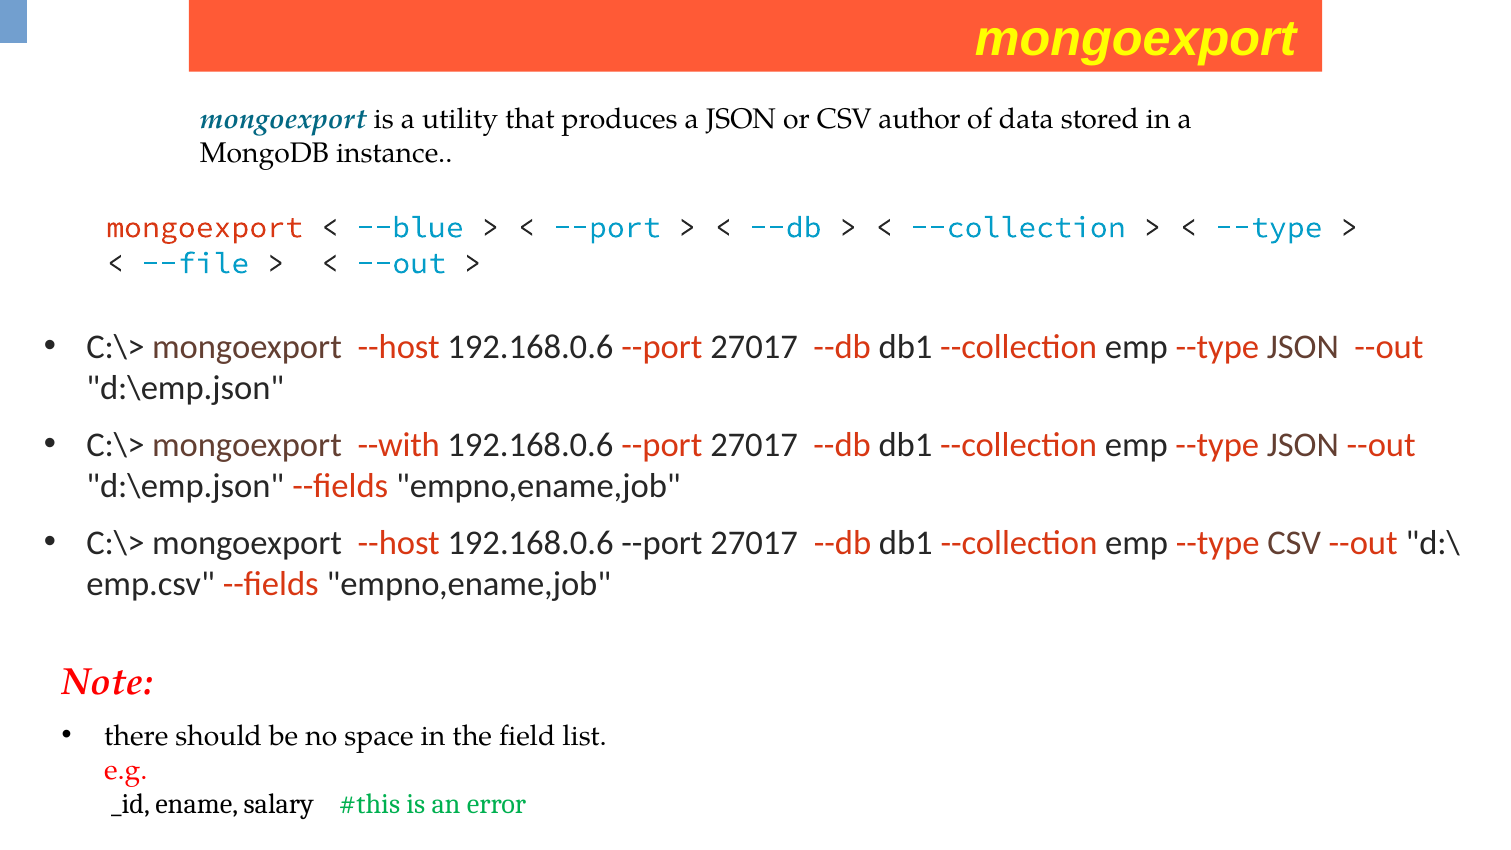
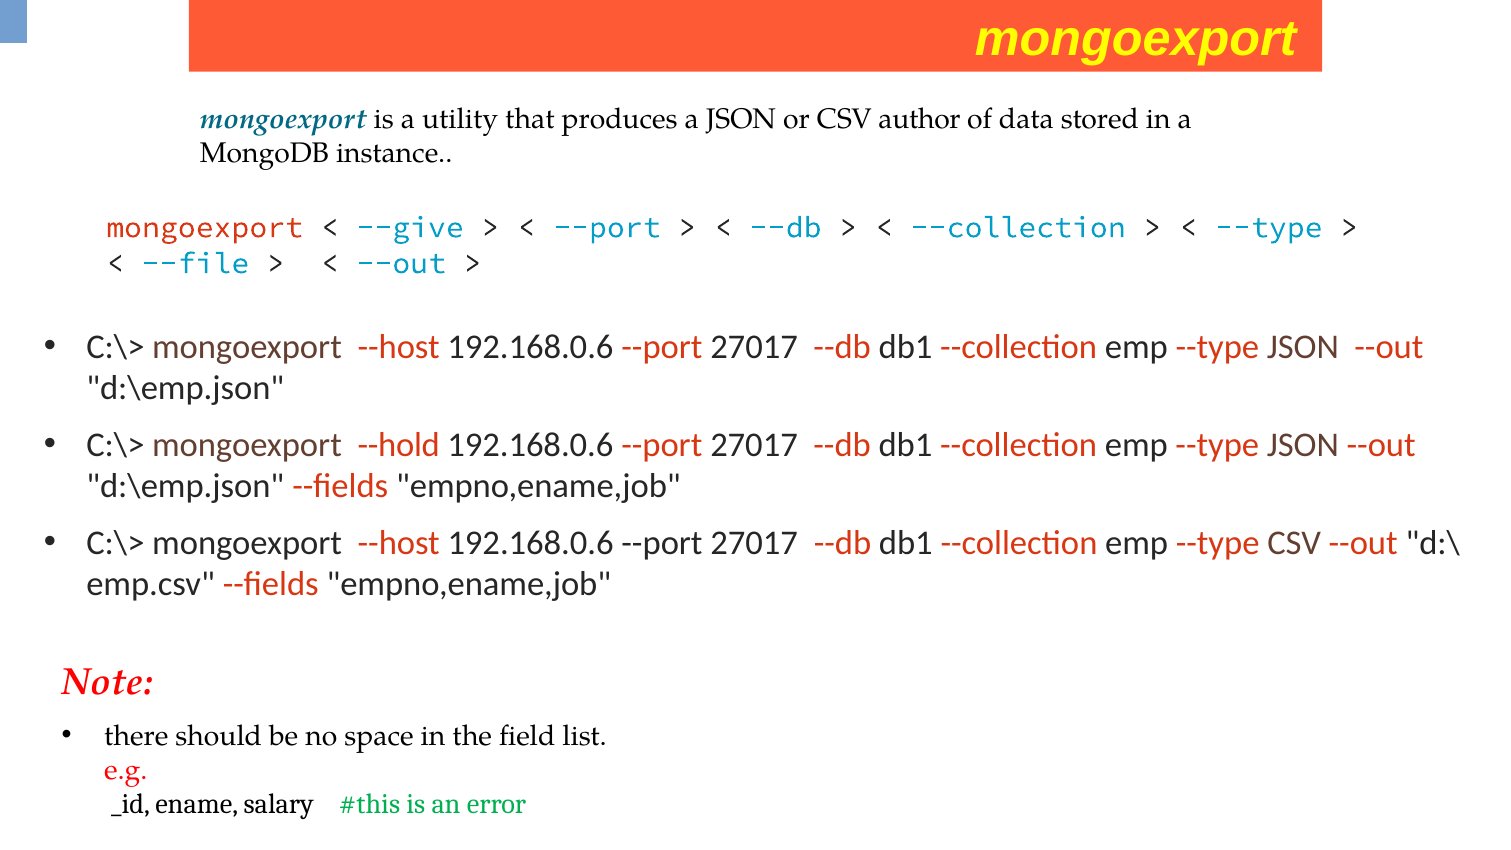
--blue: --blue -> --give (410, 227)
--with: --with -> --hold (399, 445)
